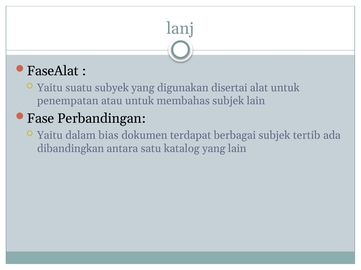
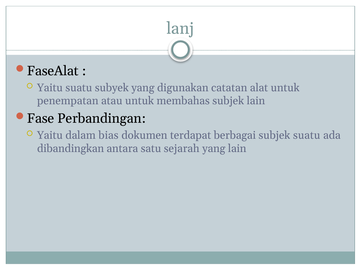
disertai: disertai -> catatan (229, 88)
subjek tertib: tertib -> suatu (307, 136)
katalog: katalog -> sejarah (182, 149)
